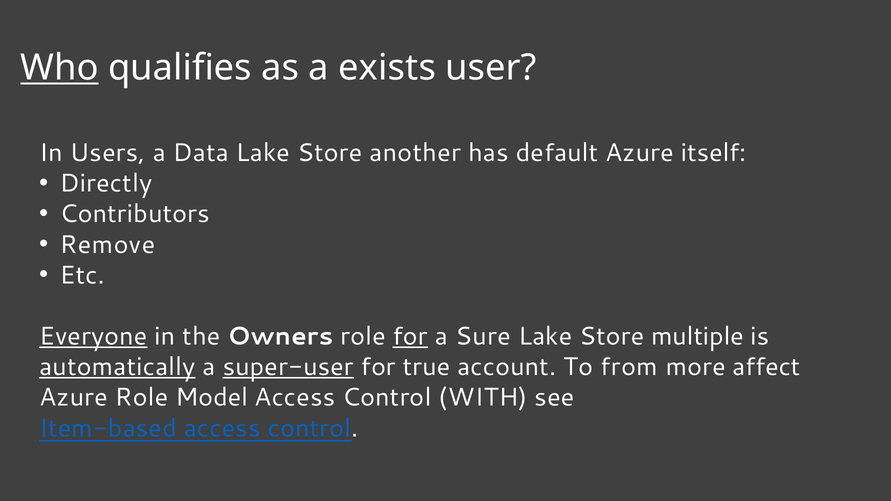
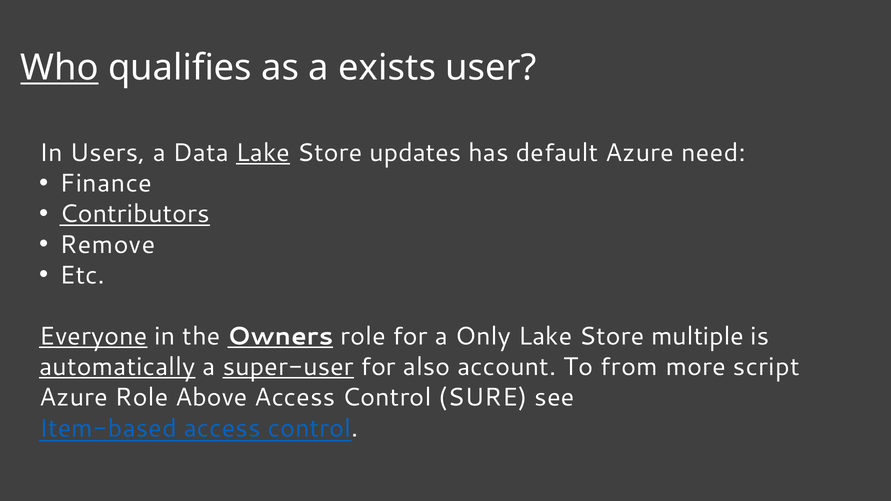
Lake underline: none -> present (263, 153)
another: another -> updates (415, 153)
itself: itself -> need (714, 153)
Directly: Directly -> Finance (106, 184)
Contributors underline: none -> present (135, 214)
Owners underline: none -> present (280, 336)
for underline: present -> none (410, 336)
Sure: Sure -> Only (483, 336)
true: true -> also (427, 367)
affect: affect -> script (766, 367)
Model: Model -> Above (212, 398)
WITH: WITH -> SURE (483, 398)
